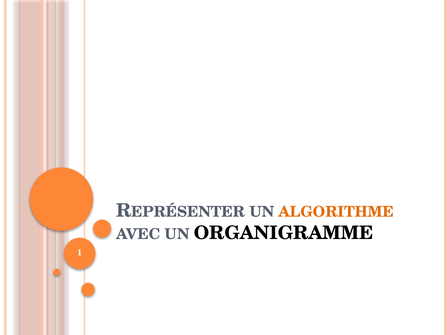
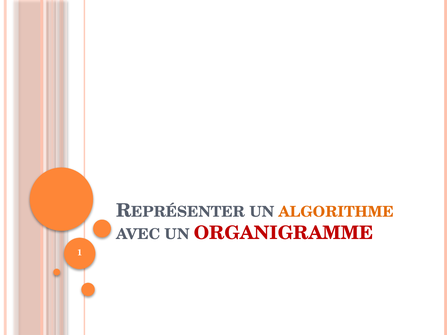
ORGANIGRAMME colour: black -> red (283, 233)
